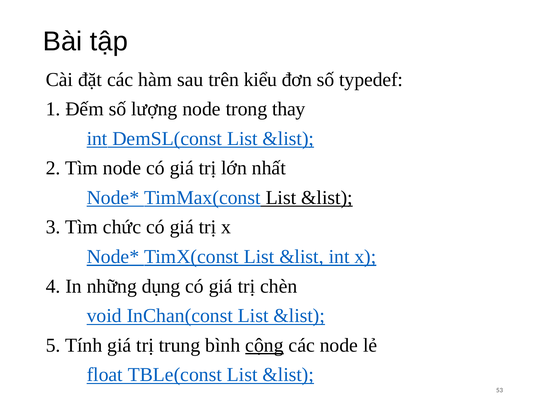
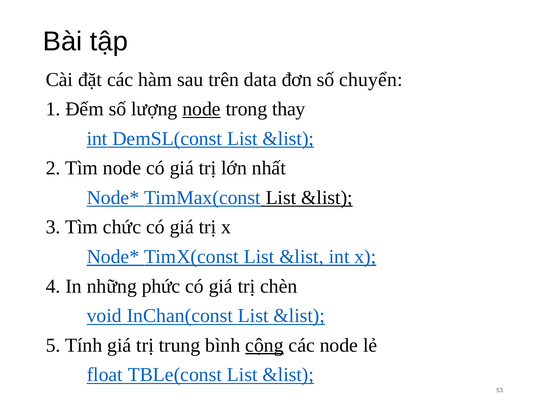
kiểu: kiểu -> data (260, 80)
typedef: typedef -> chuyển (371, 80)
node underline: none -> present (202, 109)
dụng: dụng -> phức (161, 287)
